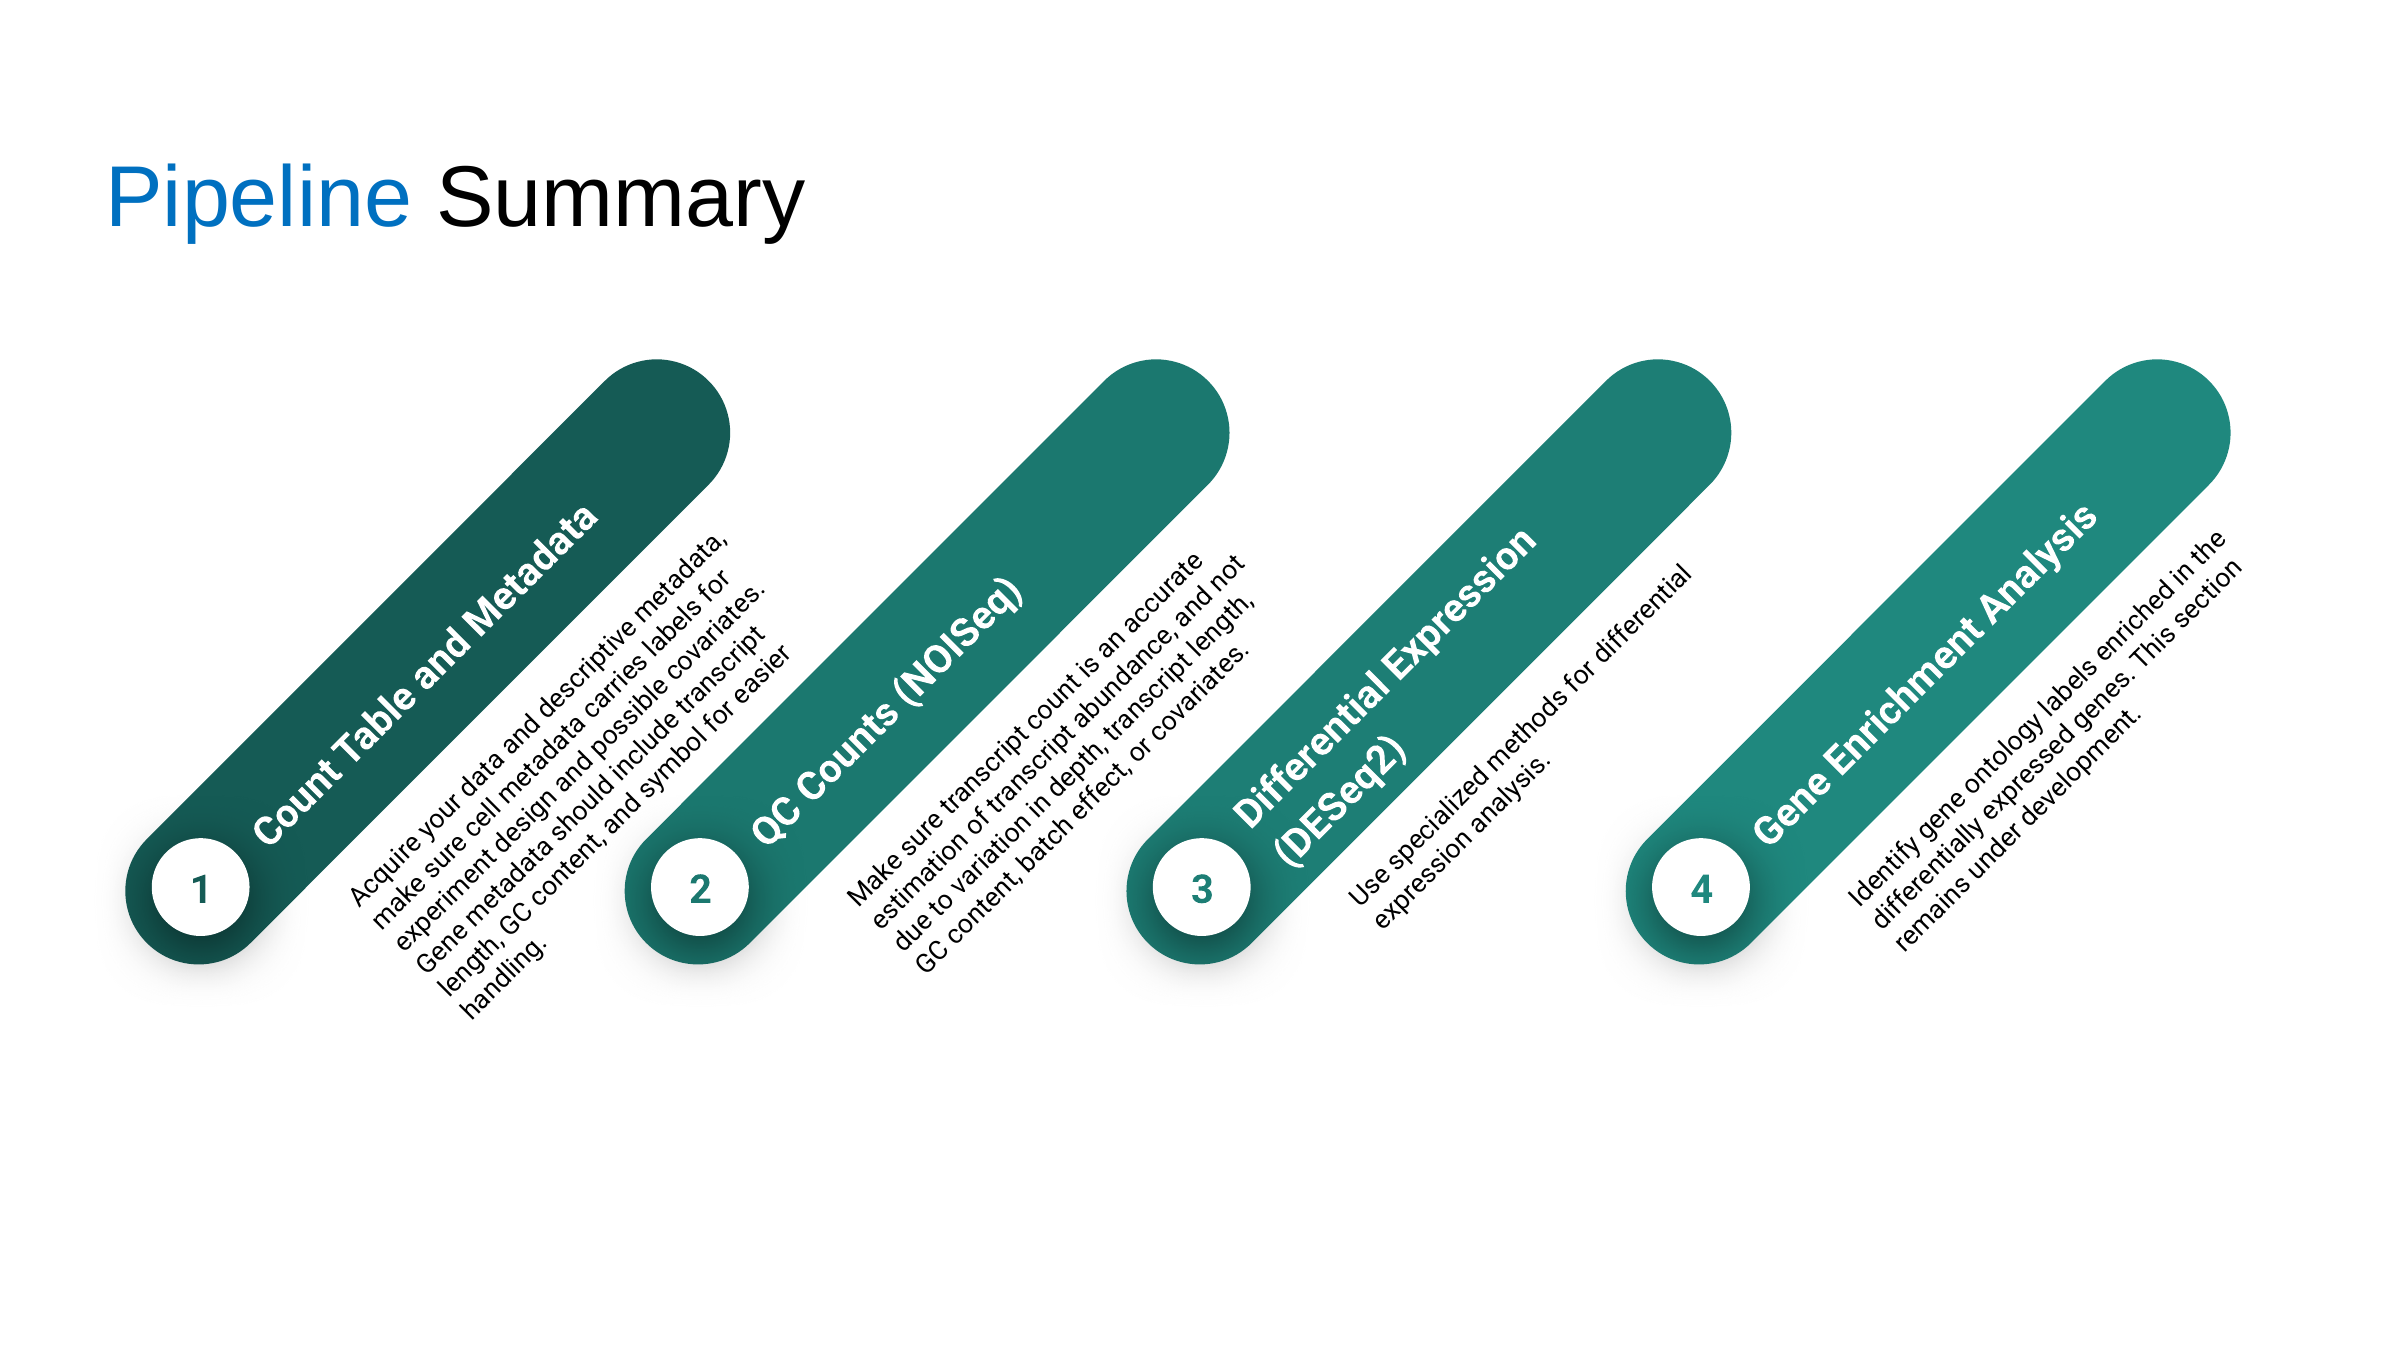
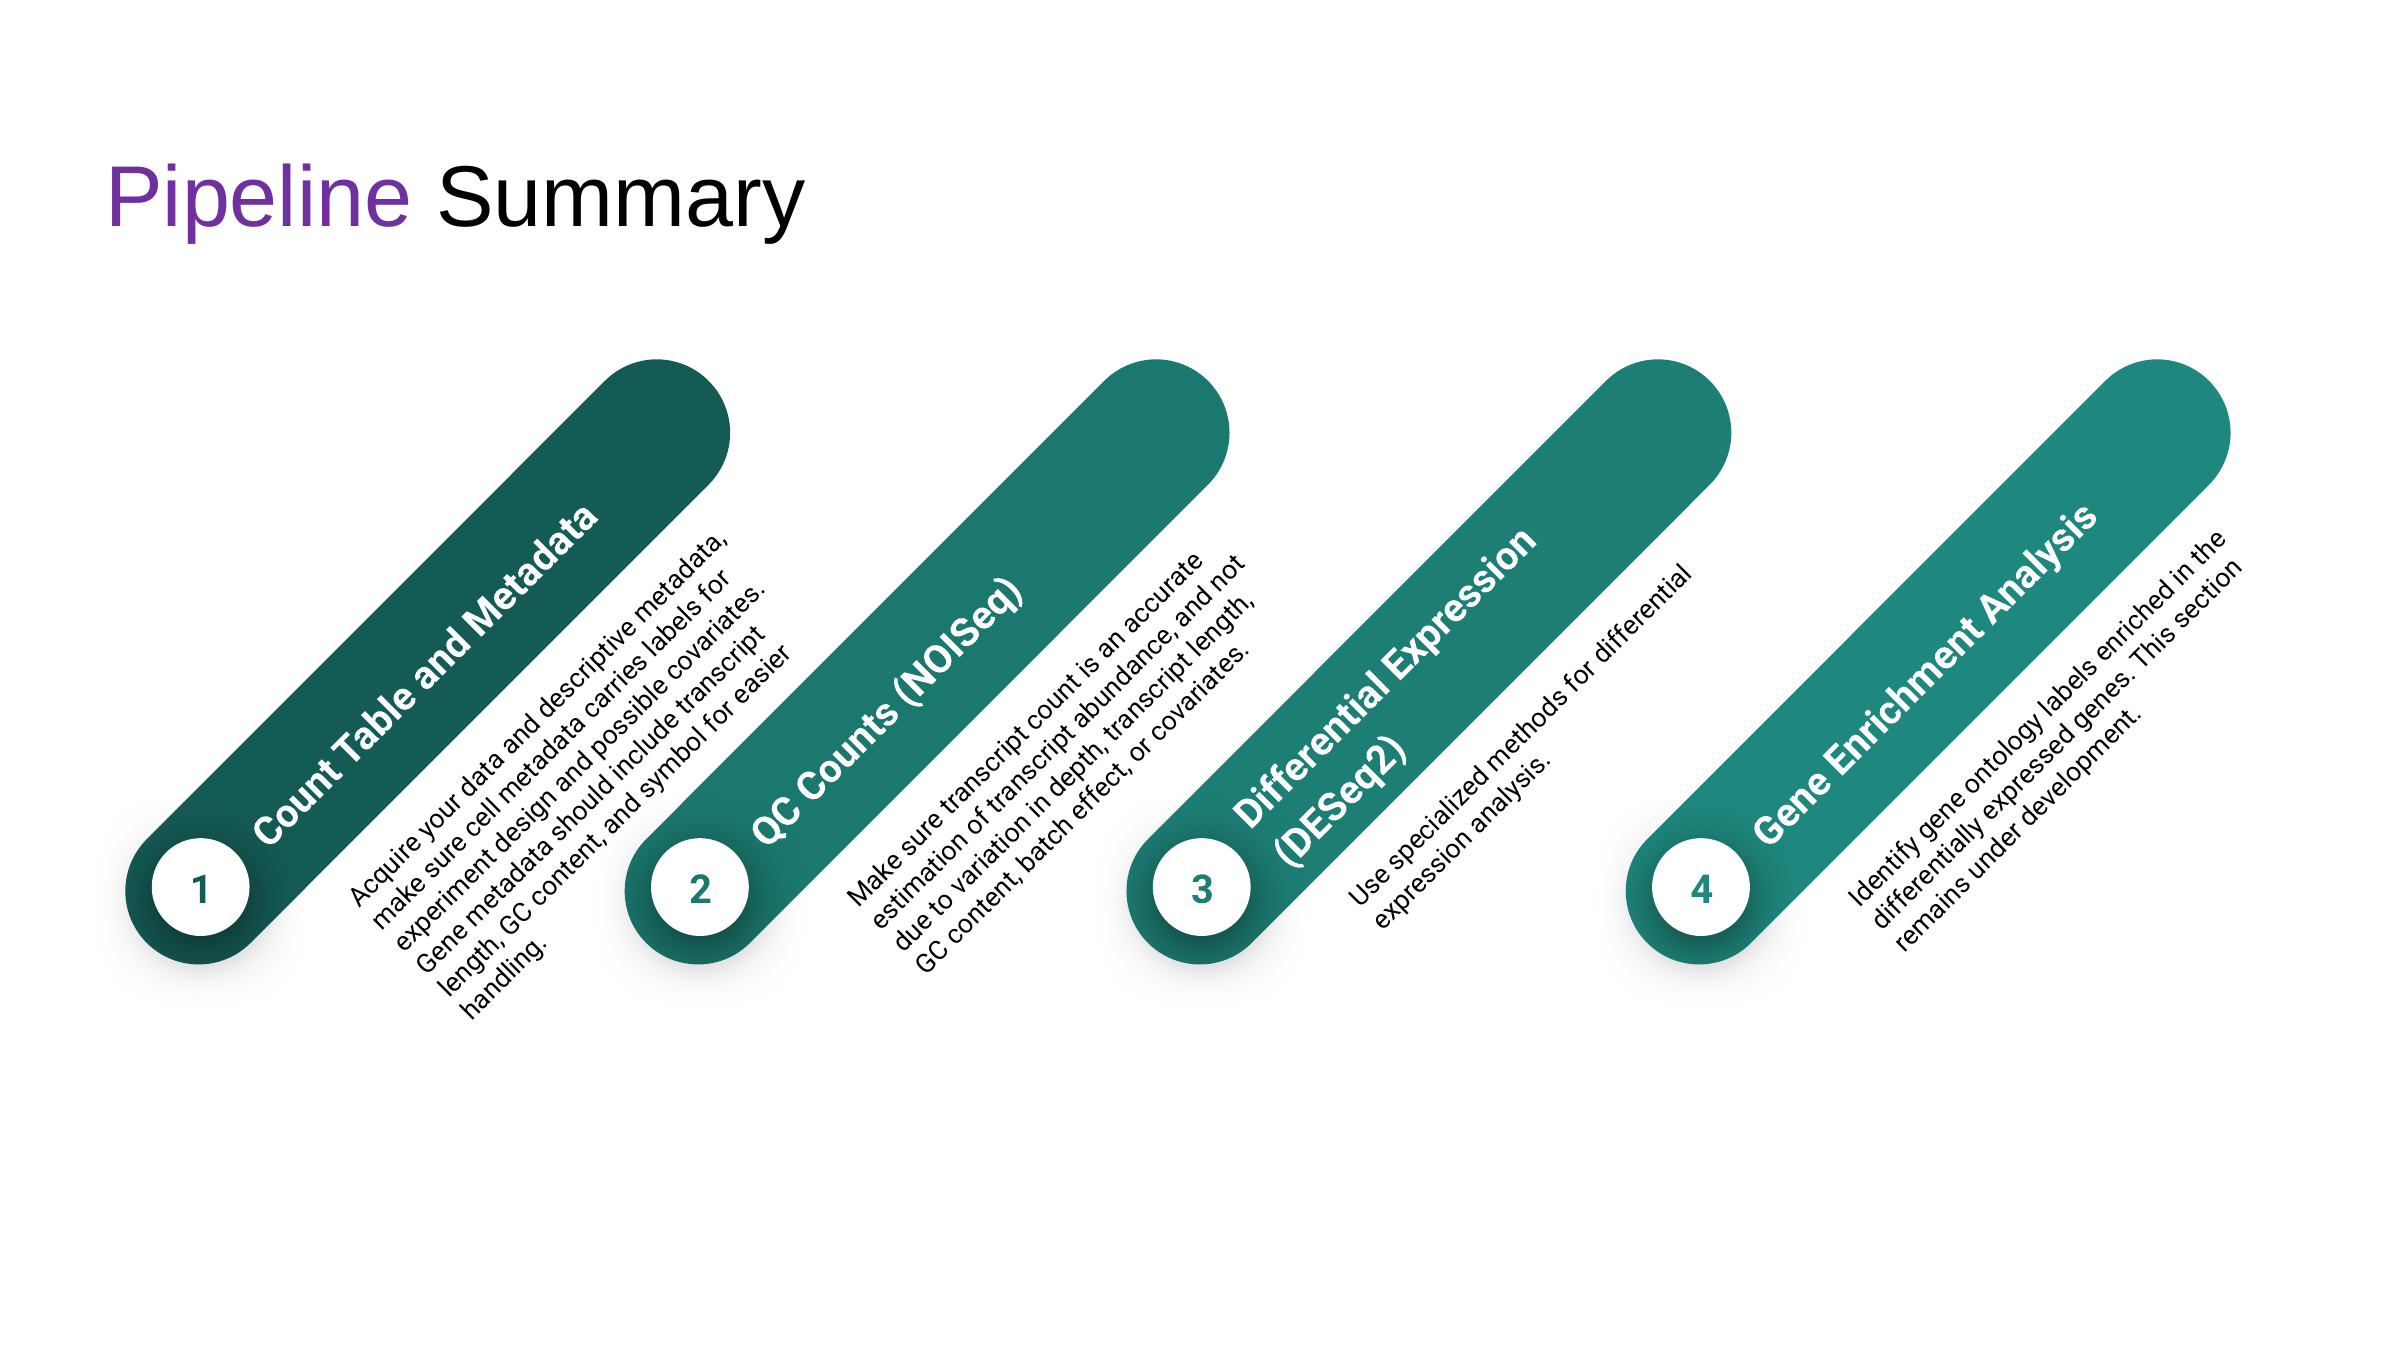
Pipeline colour: blue -> purple (259, 198)
